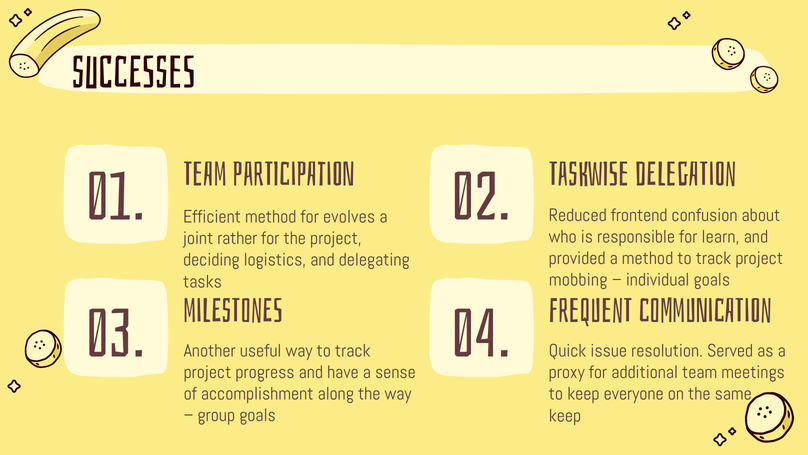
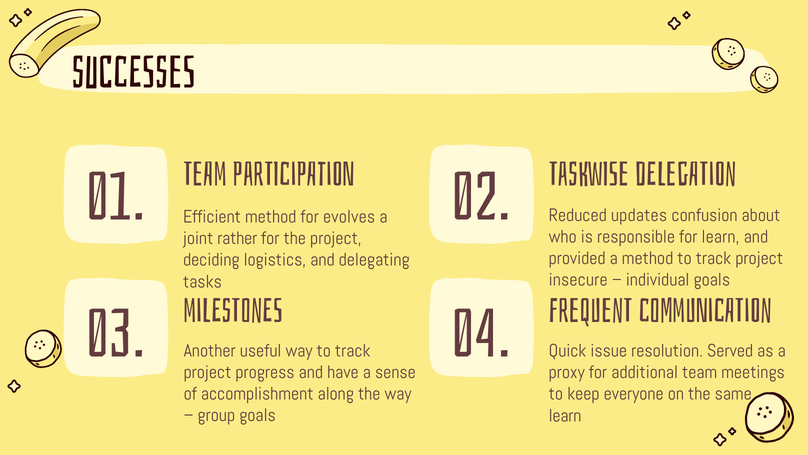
frontend: frontend -> updates (639, 215)
mobbing: mobbing -> insecure (578, 280)
keep: keep -> learn (565, 415)
